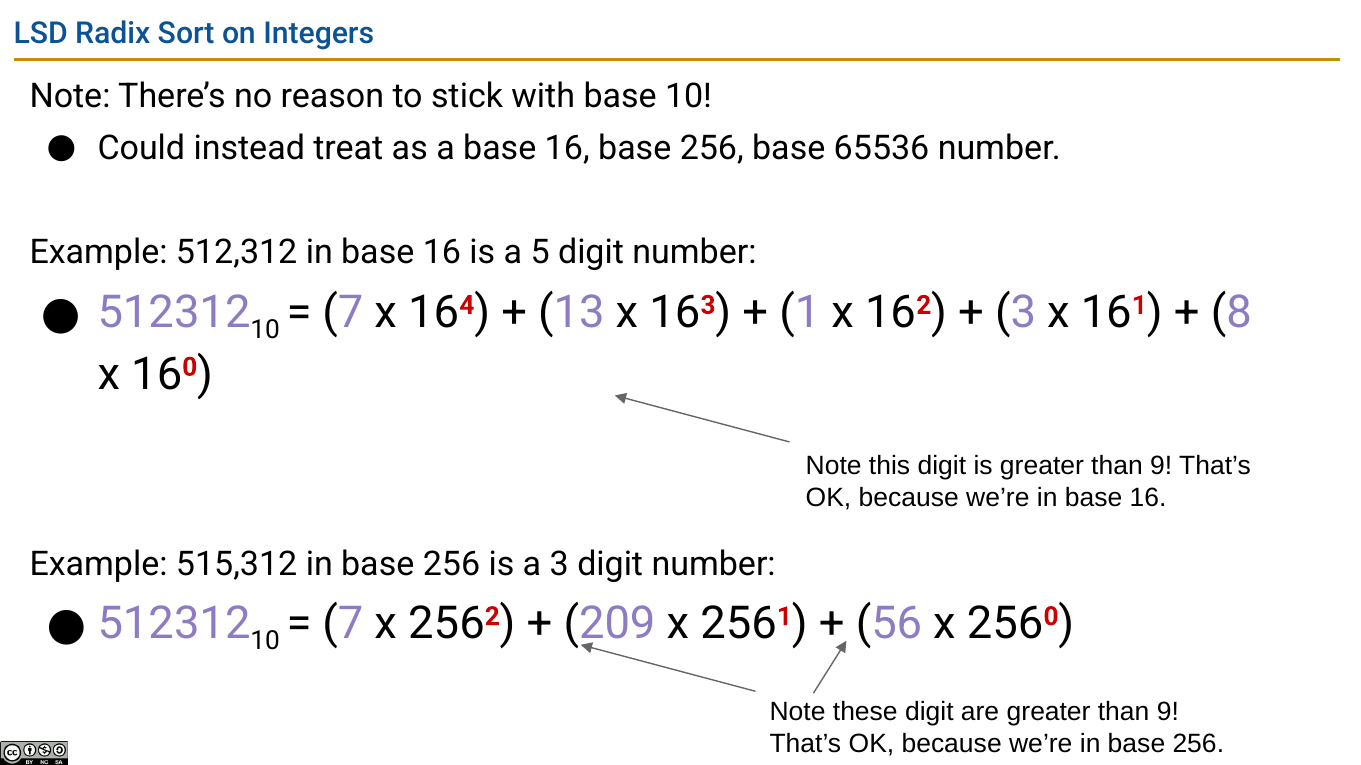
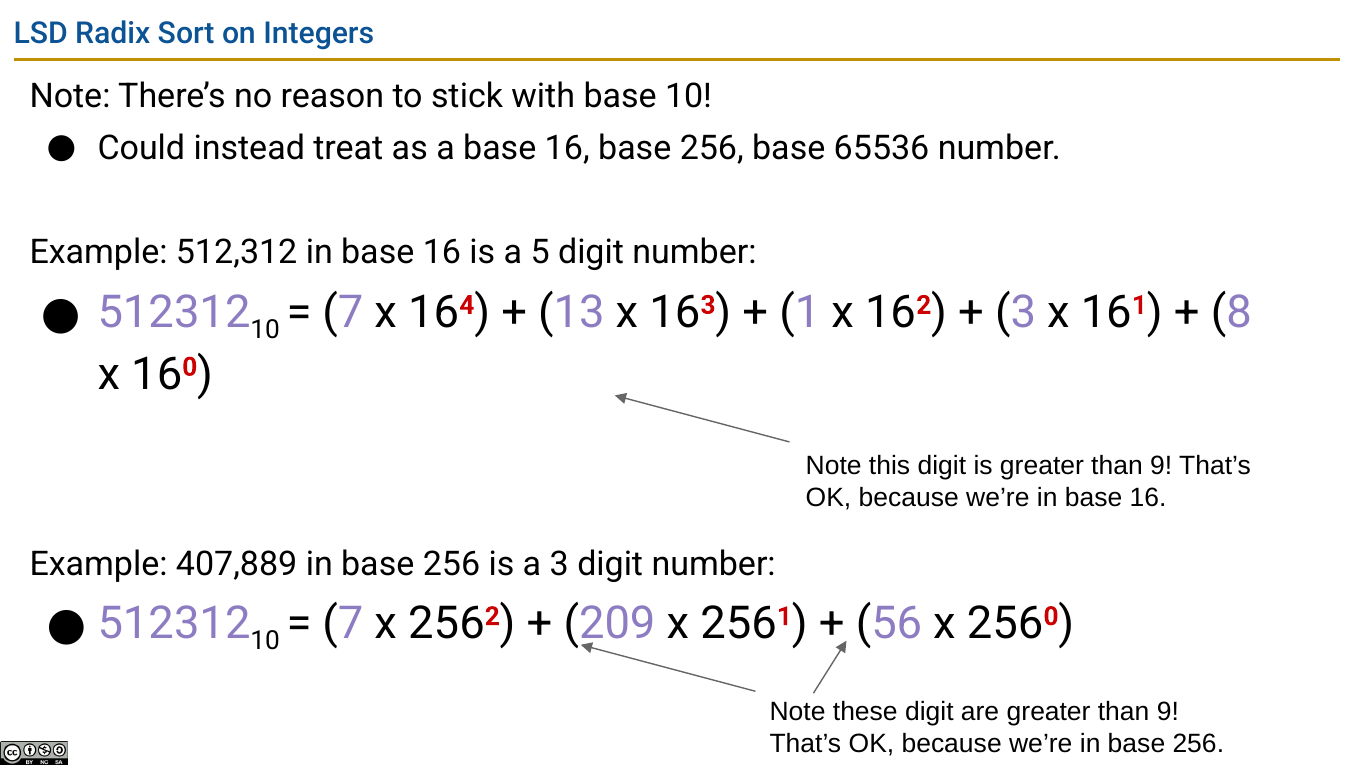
515,312: 515,312 -> 407,889 (237, 564)
